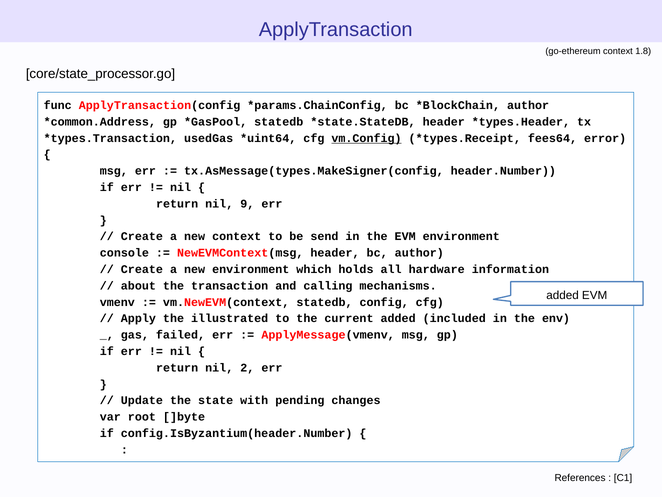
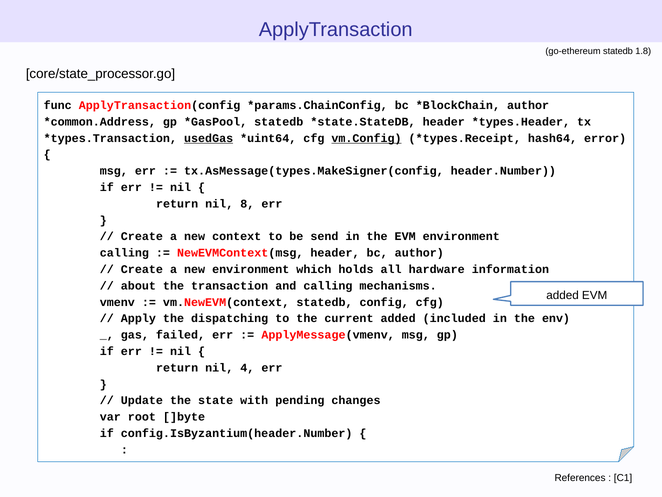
go-ethereum context: context -> statedb (618, 51)
usedGas underline: none -> present (209, 138)
fees64: fees64 -> hash64 (552, 138)
9: 9 -> 8 (247, 204)
console: console -> calling (124, 253)
illustrated: illustrated -> dispatching (230, 318)
2: 2 -> 4 (247, 367)
